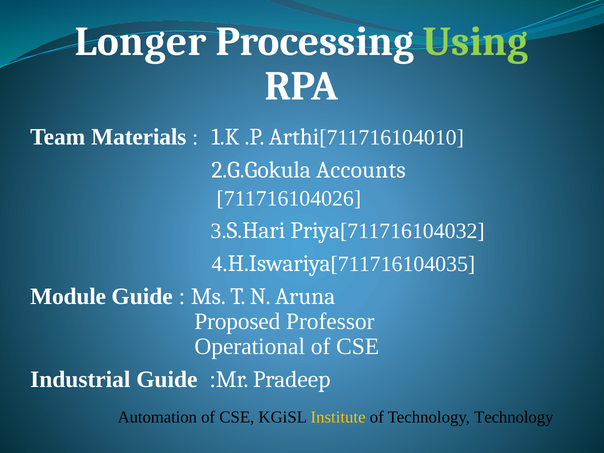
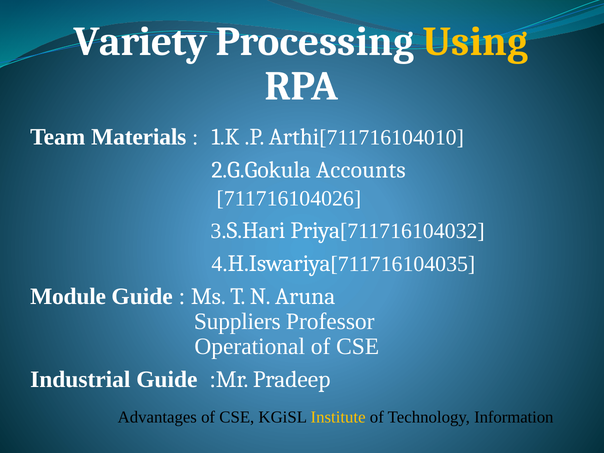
Longer: Longer -> Variety (141, 42)
Using colour: light green -> yellow (475, 42)
Proposed: Proposed -> Suppliers (237, 322)
Automation: Automation -> Advantages (157, 417)
Technology Technology: Technology -> Information (514, 417)
